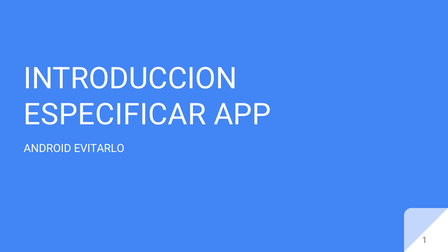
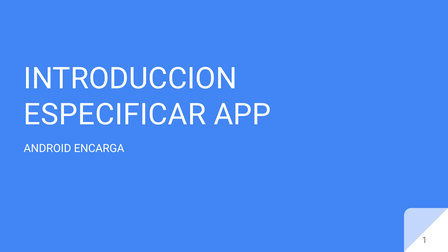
EVITARLO: EVITARLO -> ENCARGA (99, 149)
